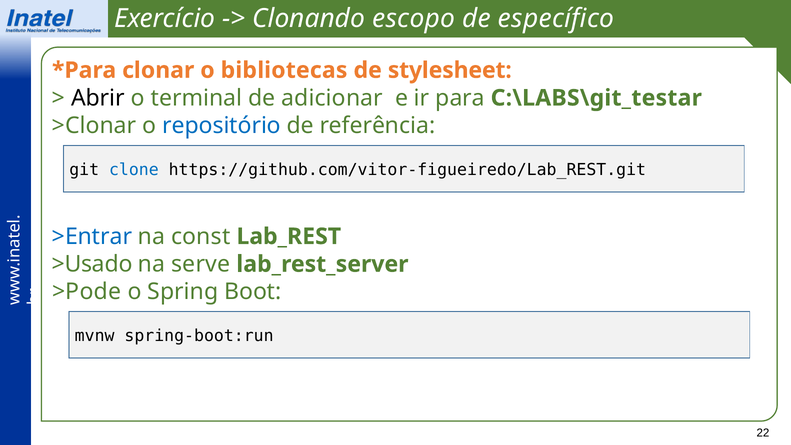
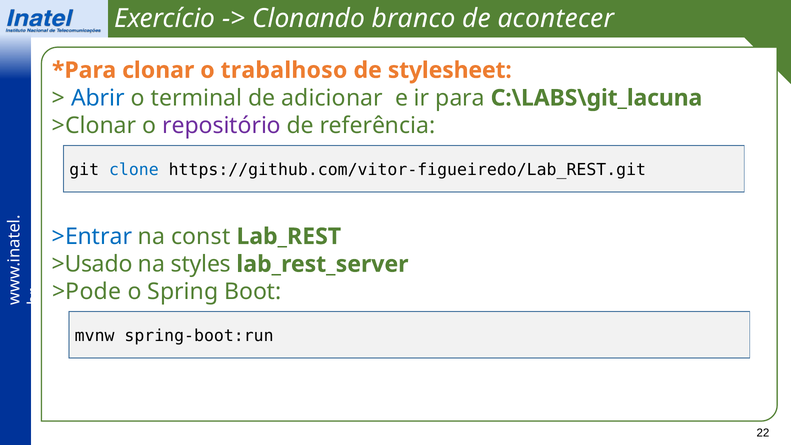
escopo: escopo -> branco (414, 19)
específico: específico -> acontecer (556, 19)
bibliotecas: bibliotecas -> trabalhoso (284, 70)
Abrir colour: black -> blue (98, 98)
C:\LABS\git_testar: C:\LABS\git_testar -> C:\LABS\git_lacuna (596, 98)
repositório colour: blue -> purple (222, 126)
serve: serve -> styles (201, 264)
